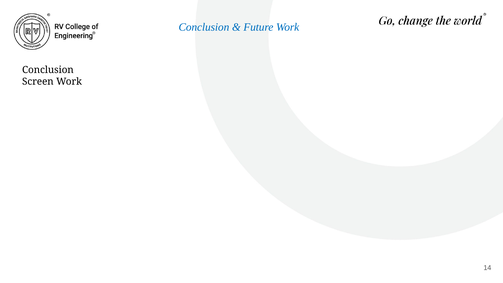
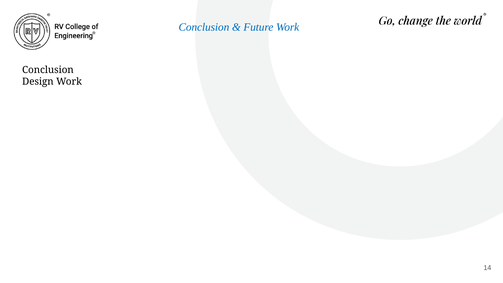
Screen: Screen -> Design (38, 82)
